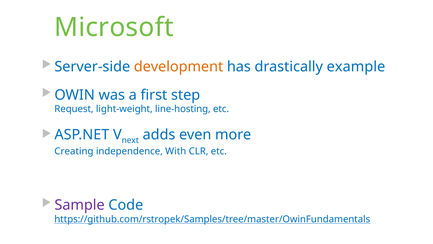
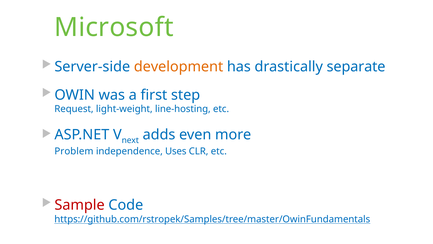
example: example -> separate (356, 67)
Creating: Creating -> Problem (74, 151)
With: With -> Uses (176, 151)
Sample colour: purple -> red (80, 205)
